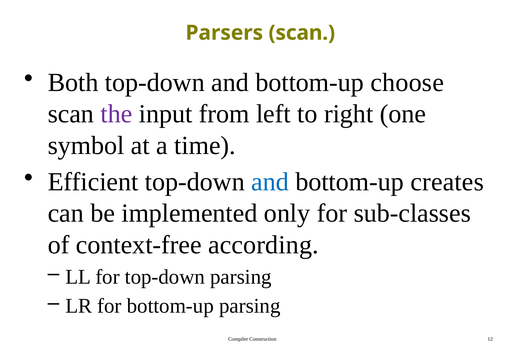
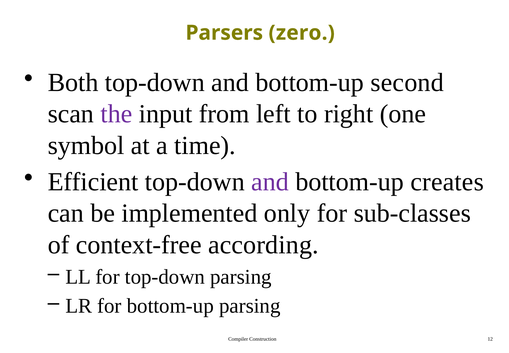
Parsers scan: scan -> zero (302, 33)
choose: choose -> second (407, 82)
and colour: blue -> purple (270, 182)
